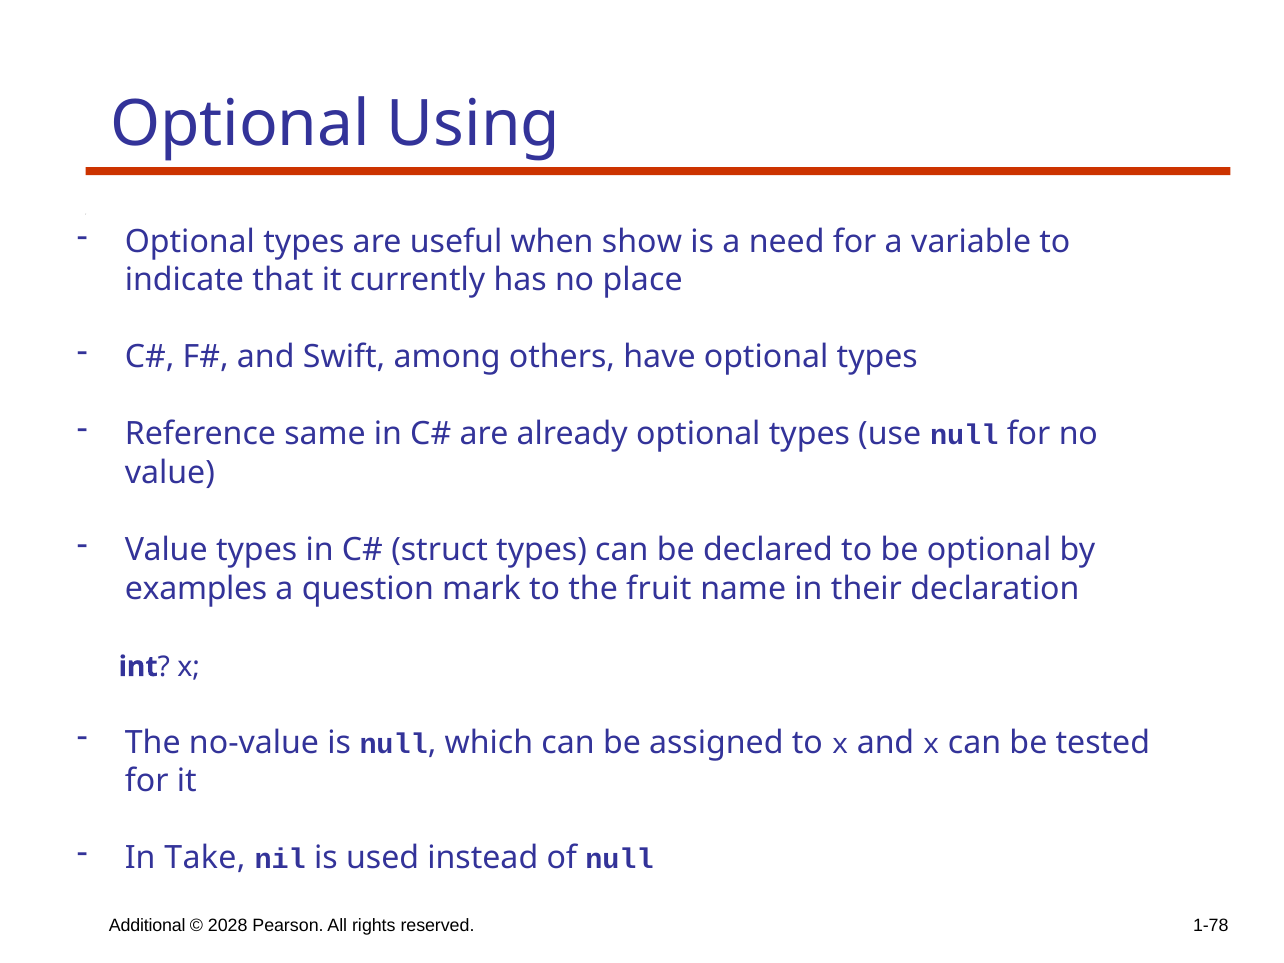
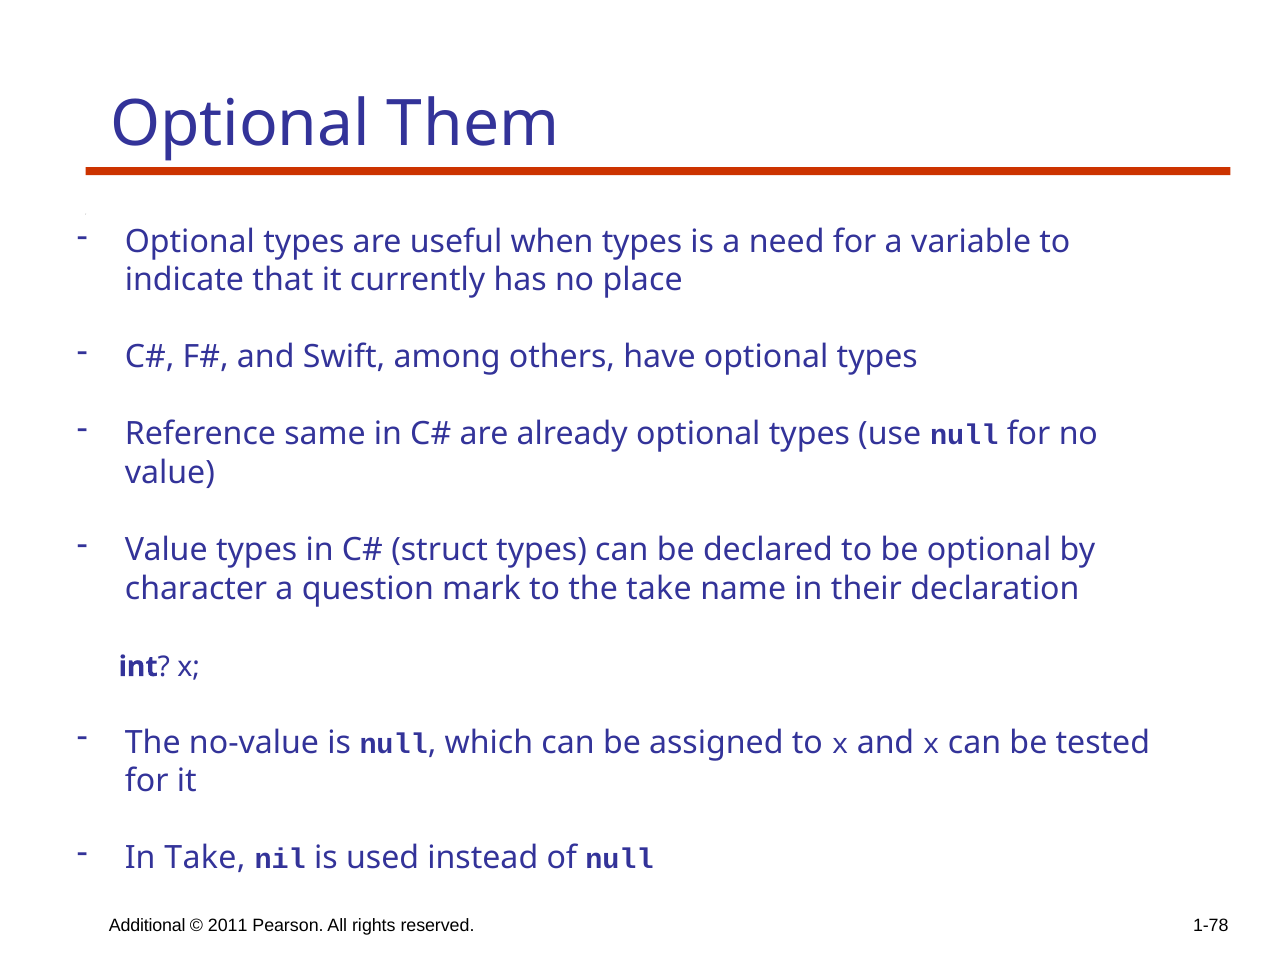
Using: Using -> Them (473, 124)
when show: show -> types (642, 242)
examples: examples -> character (196, 588)
the fruit: fruit -> take (659, 588)
2028: 2028 -> 2011 (228, 926)
